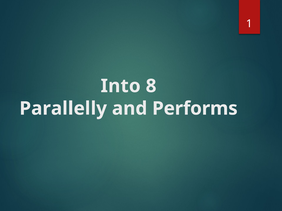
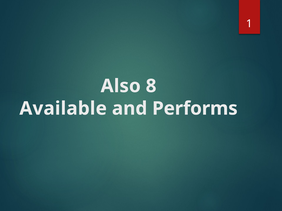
Into: Into -> Also (121, 86)
Parallelly: Parallelly -> Available (63, 109)
